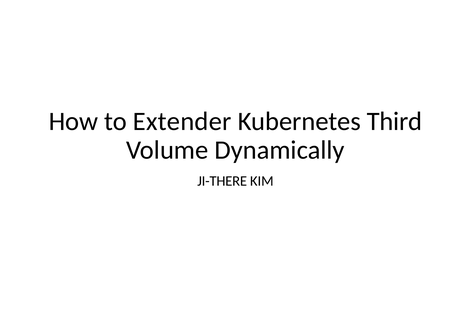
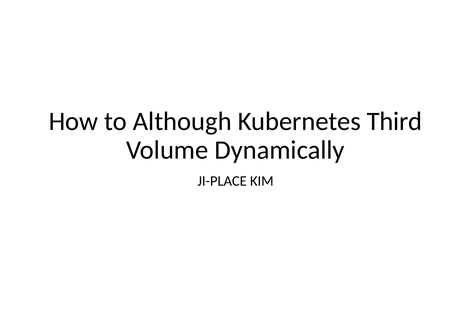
Extender: Extender -> Although (182, 121)
JI-THERE: JI-THERE -> JI-PLACE (222, 181)
